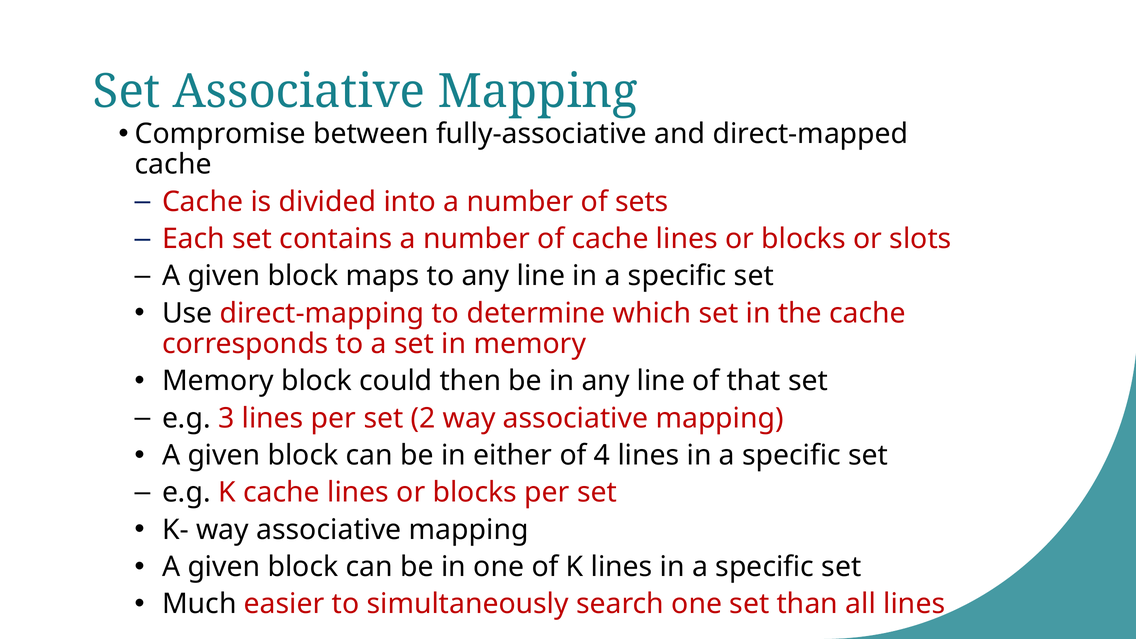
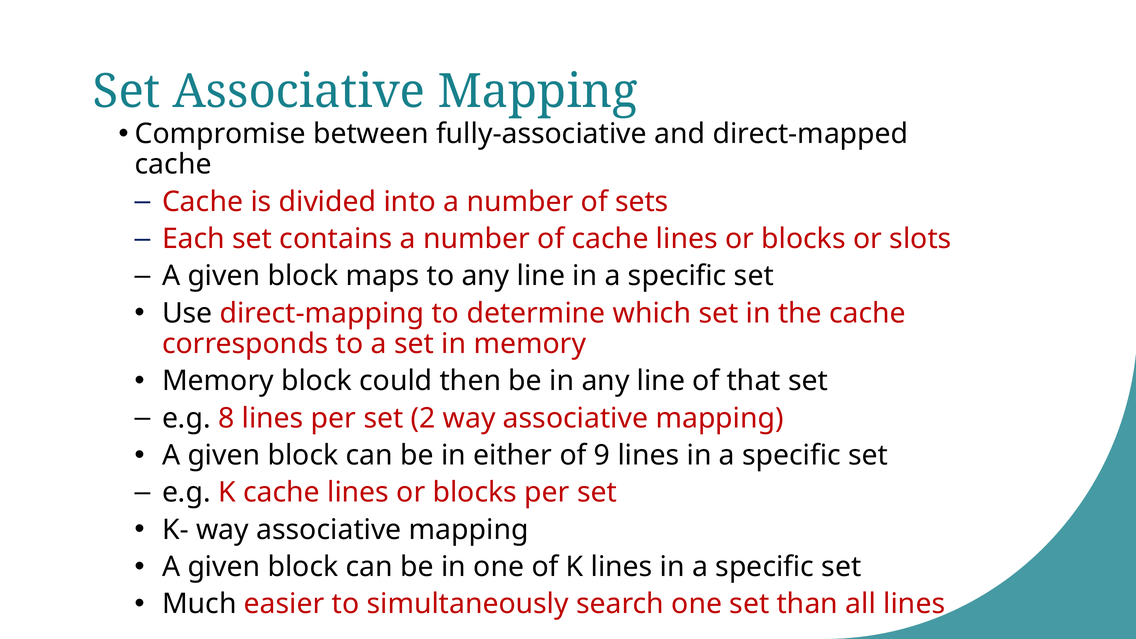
3: 3 -> 8 (226, 418)
4: 4 -> 9 (602, 455)
